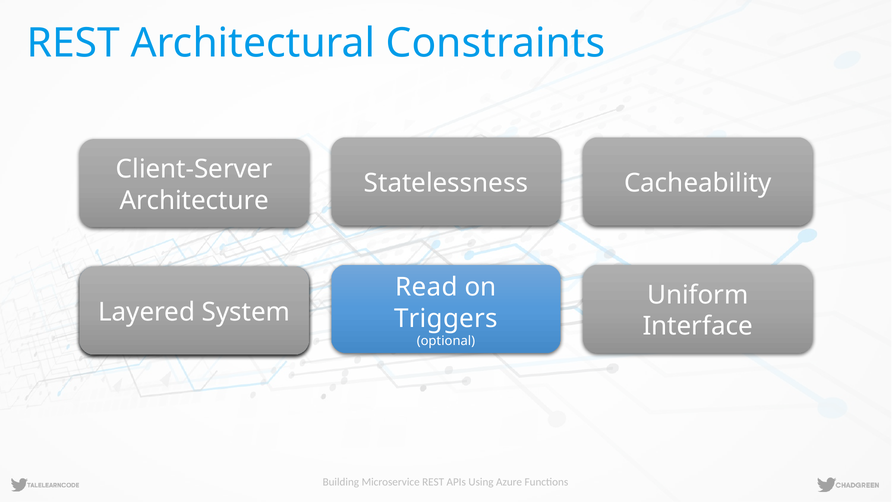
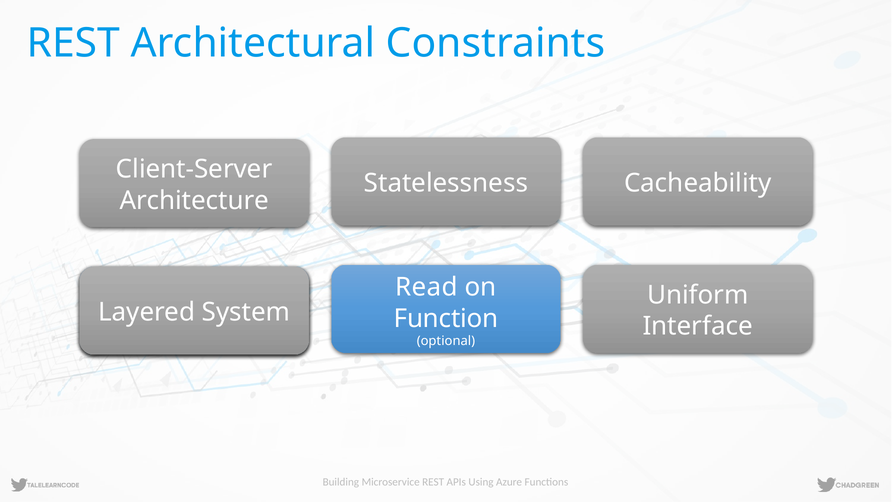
Triggers: Triggers -> Function (446, 318)
